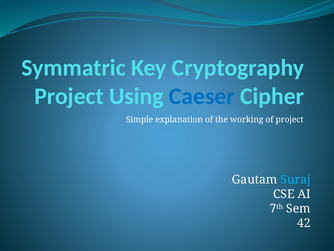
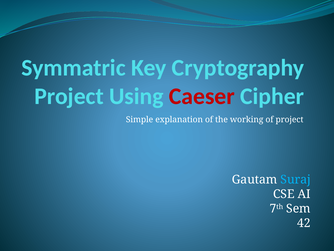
Caeser colour: blue -> red (202, 96)
